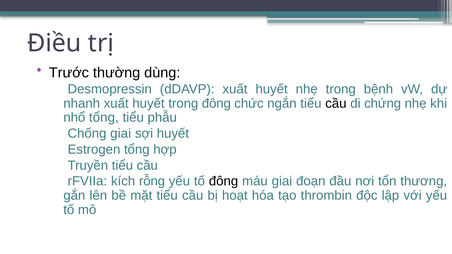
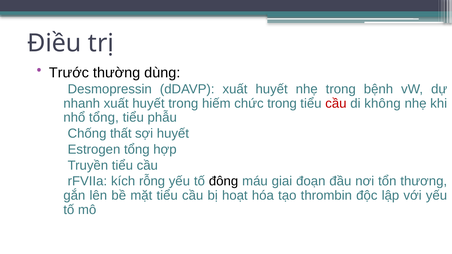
trong đông: đông -> hiếm (216, 104)
chức ngắn: ngắn -> trong (282, 104)
cầu colour: black -> red (336, 104)
chứng: chứng -> không (383, 104)
Chống giai: giai -> thất (121, 134)
